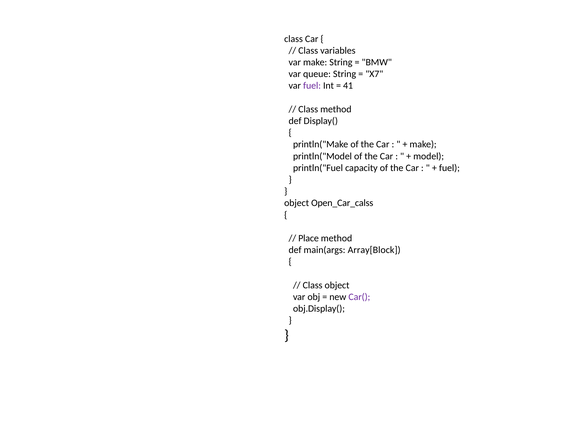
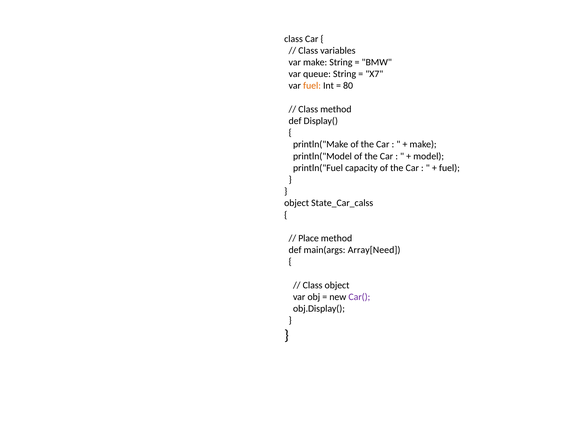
fuel colour: purple -> orange (312, 86)
41: 41 -> 80 (348, 86)
Open_Car_calss: Open_Car_calss -> State_Car_calss (342, 203)
Array[Block: Array[Block -> Array[Need (374, 250)
